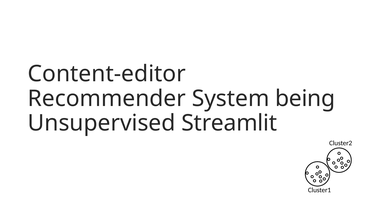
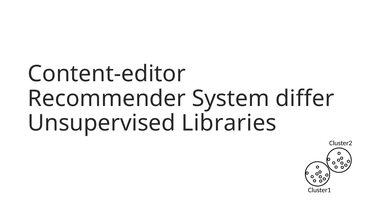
being: being -> differ (305, 98)
Streamlit: Streamlit -> Libraries (229, 123)
